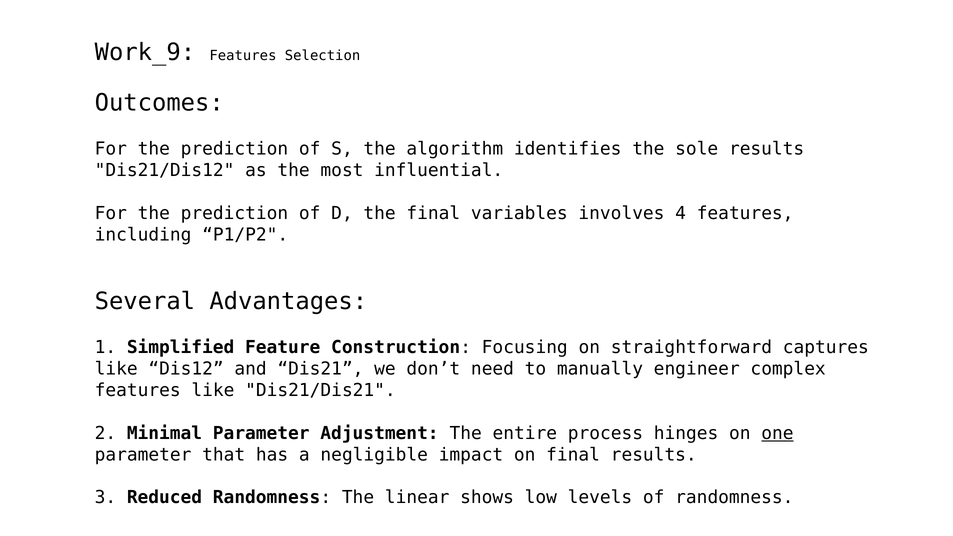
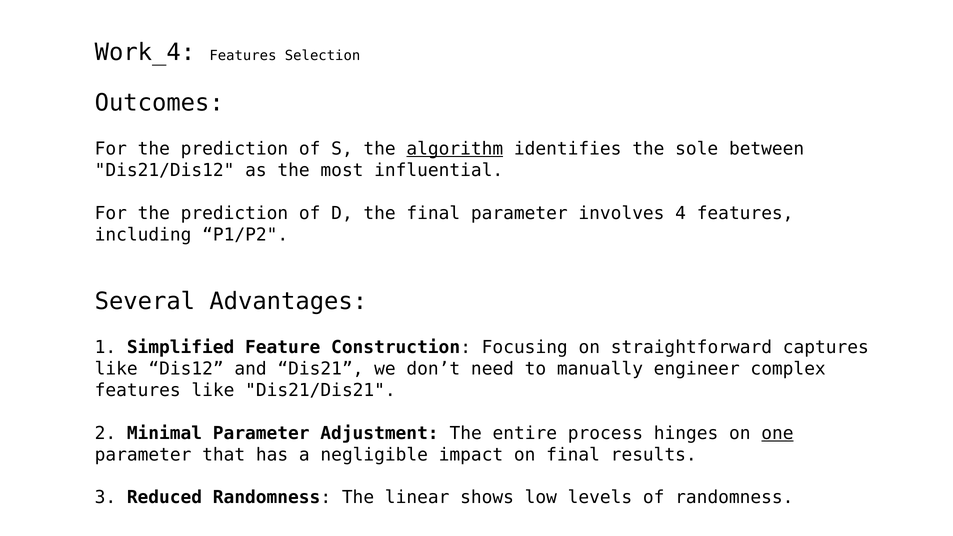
Work_9: Work_9 -> Work_4 (145, 53)
algorithm underline: none -> present (455, 149)
sole results: results -> between (767, 149)
final variables: variables -> parameter (519, 213)
